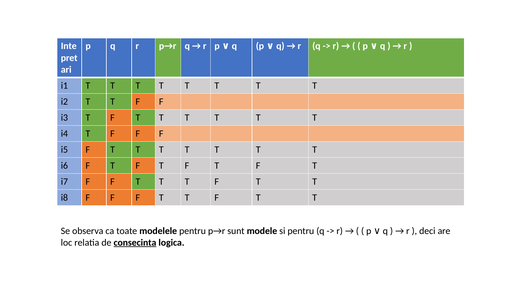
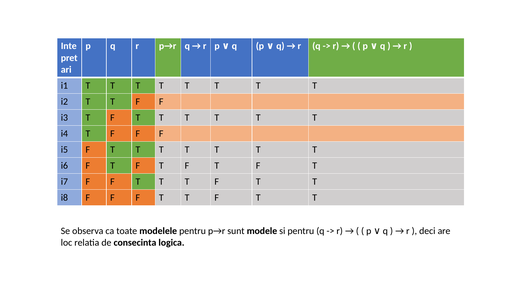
consecinta underline: present -> none (135, 242)
